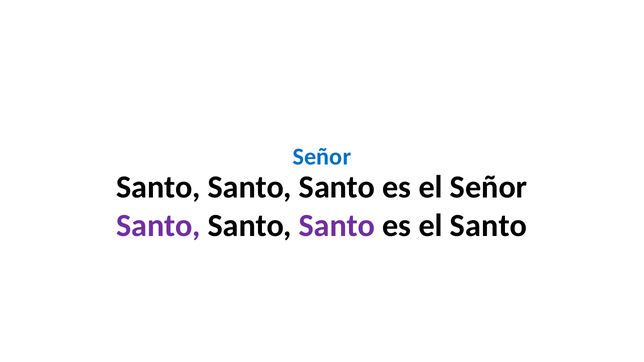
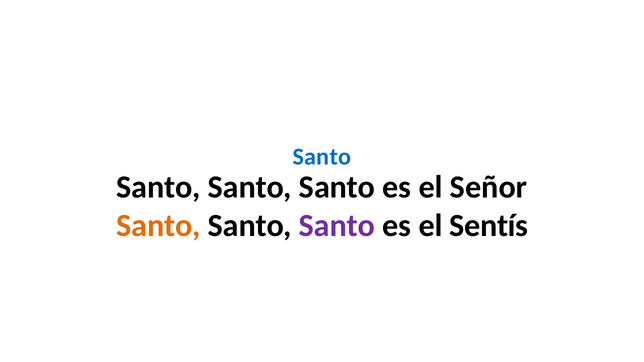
Señor: Señor -> Santo (322, 157)
Santo colour: purple -> orange (158, 226)
el Santo: Santo -> Sentís (489, 226)
